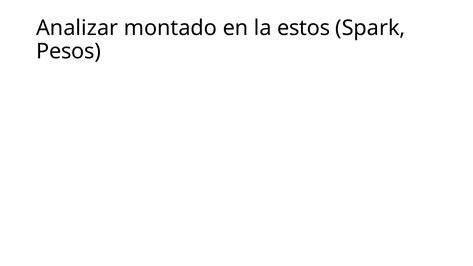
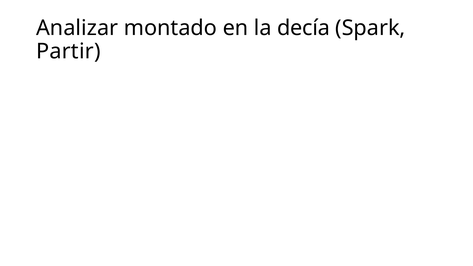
estos: estos -> decía (304, 28)
Pesos: Pesos -> Partir (68, 51)
